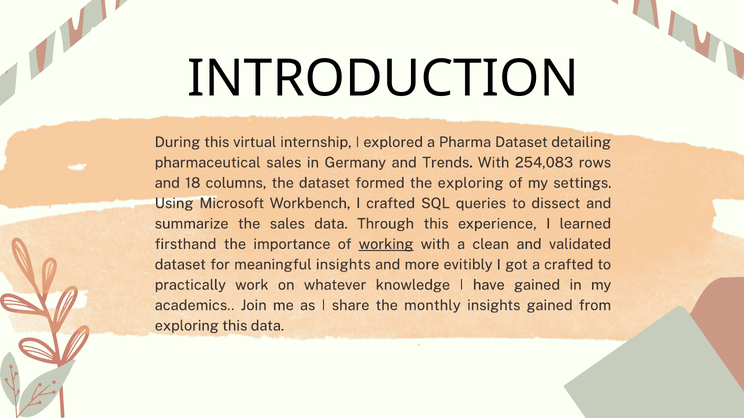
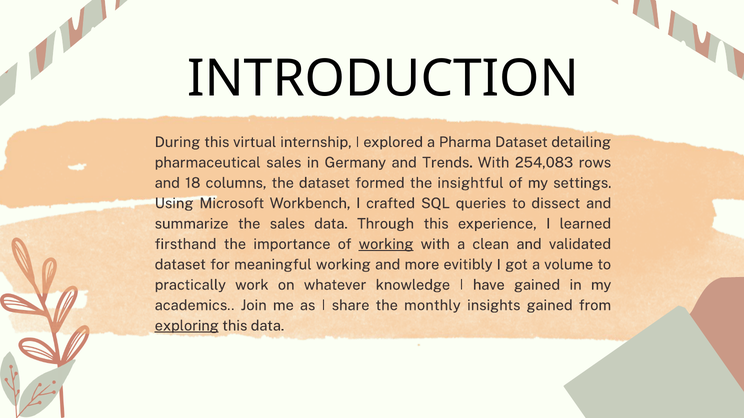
the exploring: exploring -> insightful (471, 183)
meaningful insights: insights -> working (343, 265)
a crafted: crafted -> volume (569, 265)
exploring underline: none -> present (187, 326)
